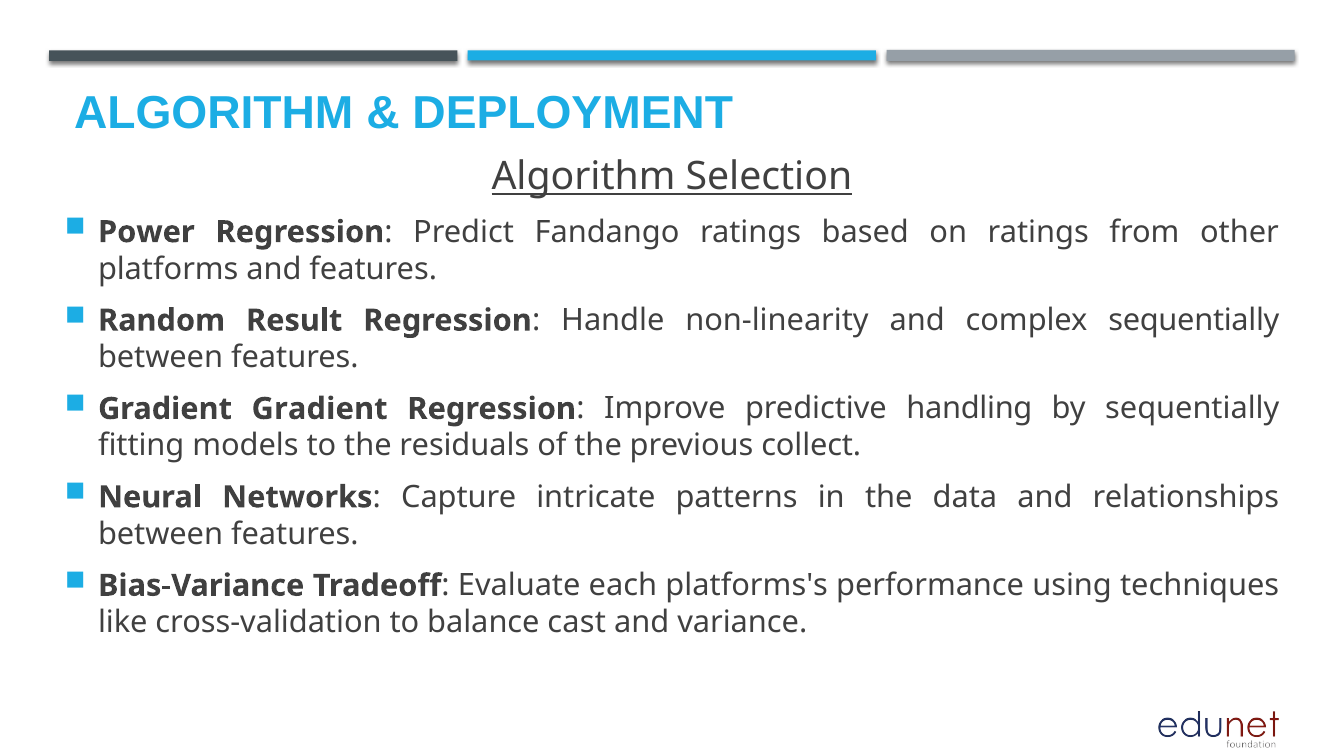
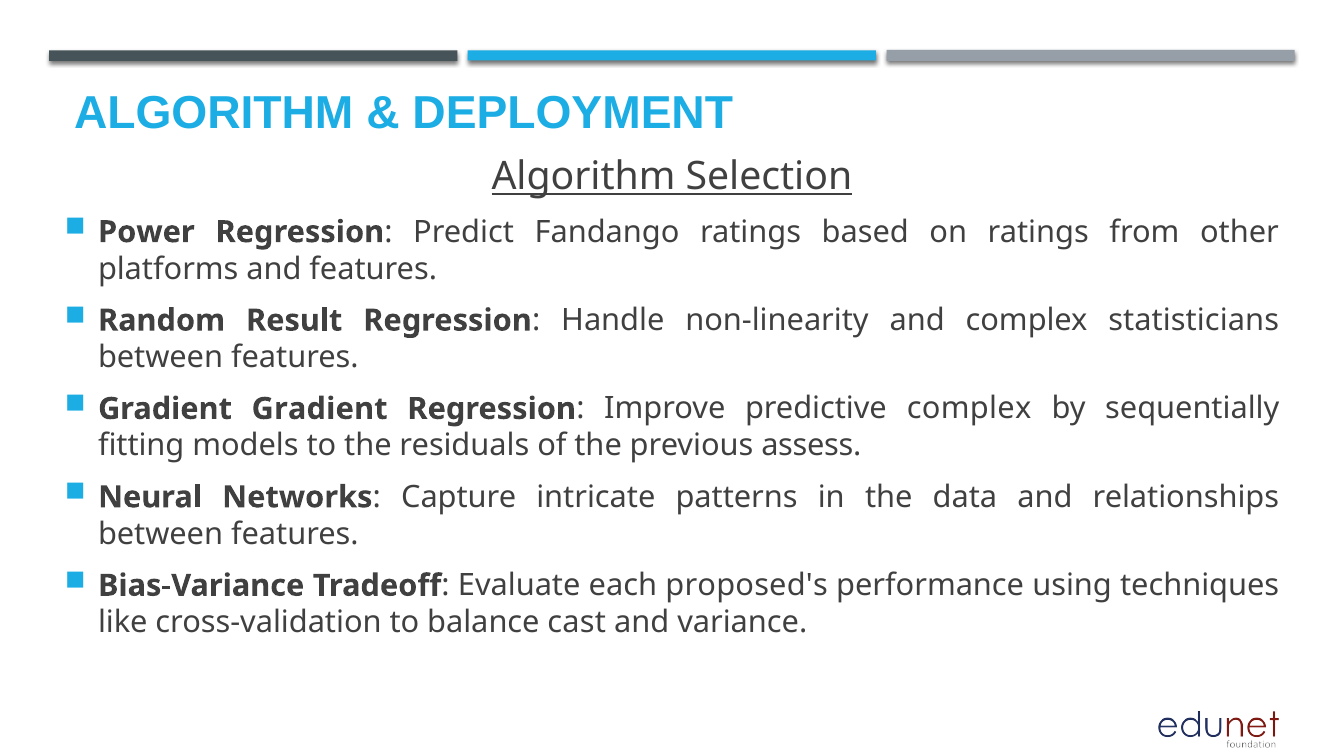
complex sequentially: sequentially -> statisticians (1194, 320)
predictive handling: handling -> complex (969, 409)
collect: collect -> assess (811, 446)
platforms's: platforms's -> proposed's (747, 586)
